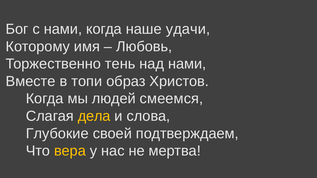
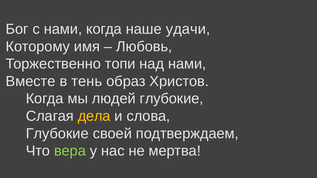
тень: тень -> топи (120, 64)
топи: топи -> тень (87, 81)
людей смеемся: смеемся -> глубокие (172, 99)
вера colour: yellow -> light green (70, 151)
